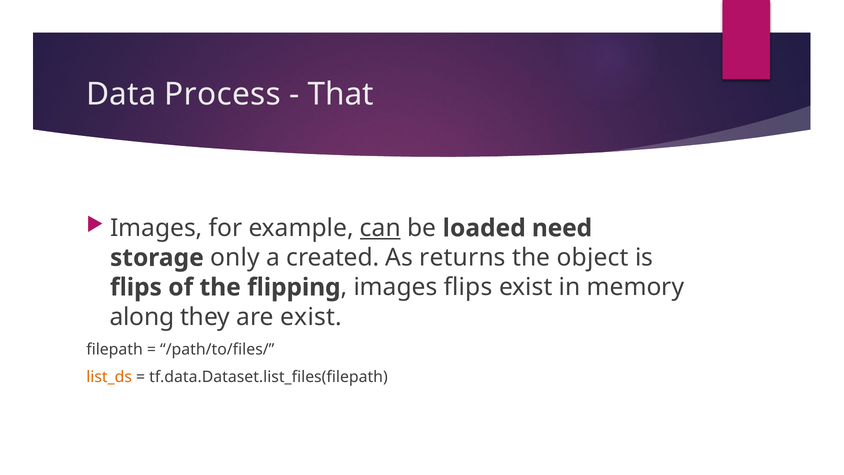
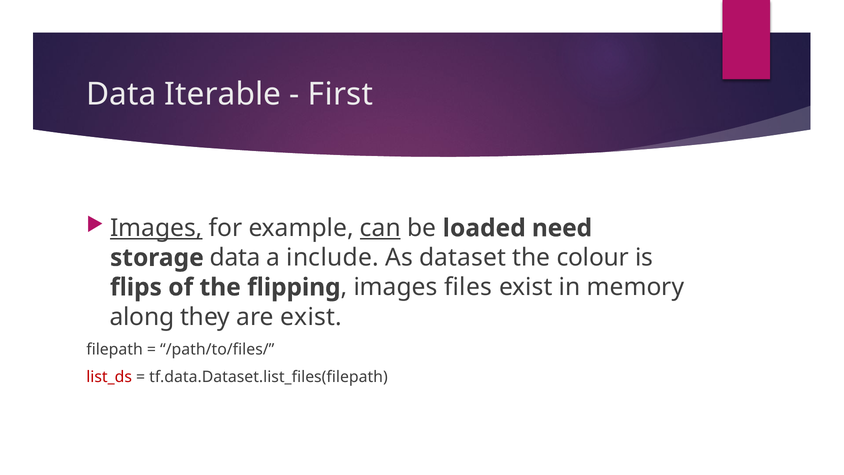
Process: Process -> Iterable (223, 94)
That: That -> First (341, 94)
Images underline: none -> present (156, 228)
storage only: only -> data (235, 258)
created: created -> include (333, 258)
returns: returns -> dataset (463, 258)
object: object -> colour (593, 258)
images flips: flips -> files (468, 287)
list_ds colour: orange -> red (109, 377)
